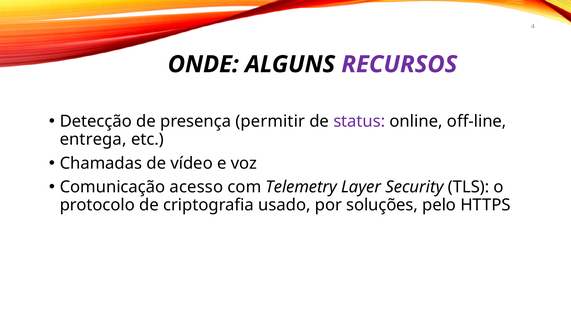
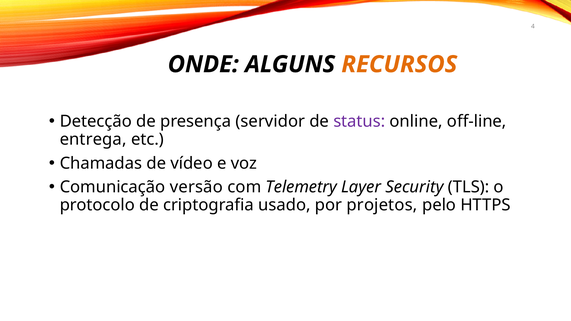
RECURSOS colour: purple -> orange (399, 64)
permitir: permitir -> servidor (270, 121)
acesso: acesso -> versão (196, 187)
soluções: soluções -> projetos (382, 205)
